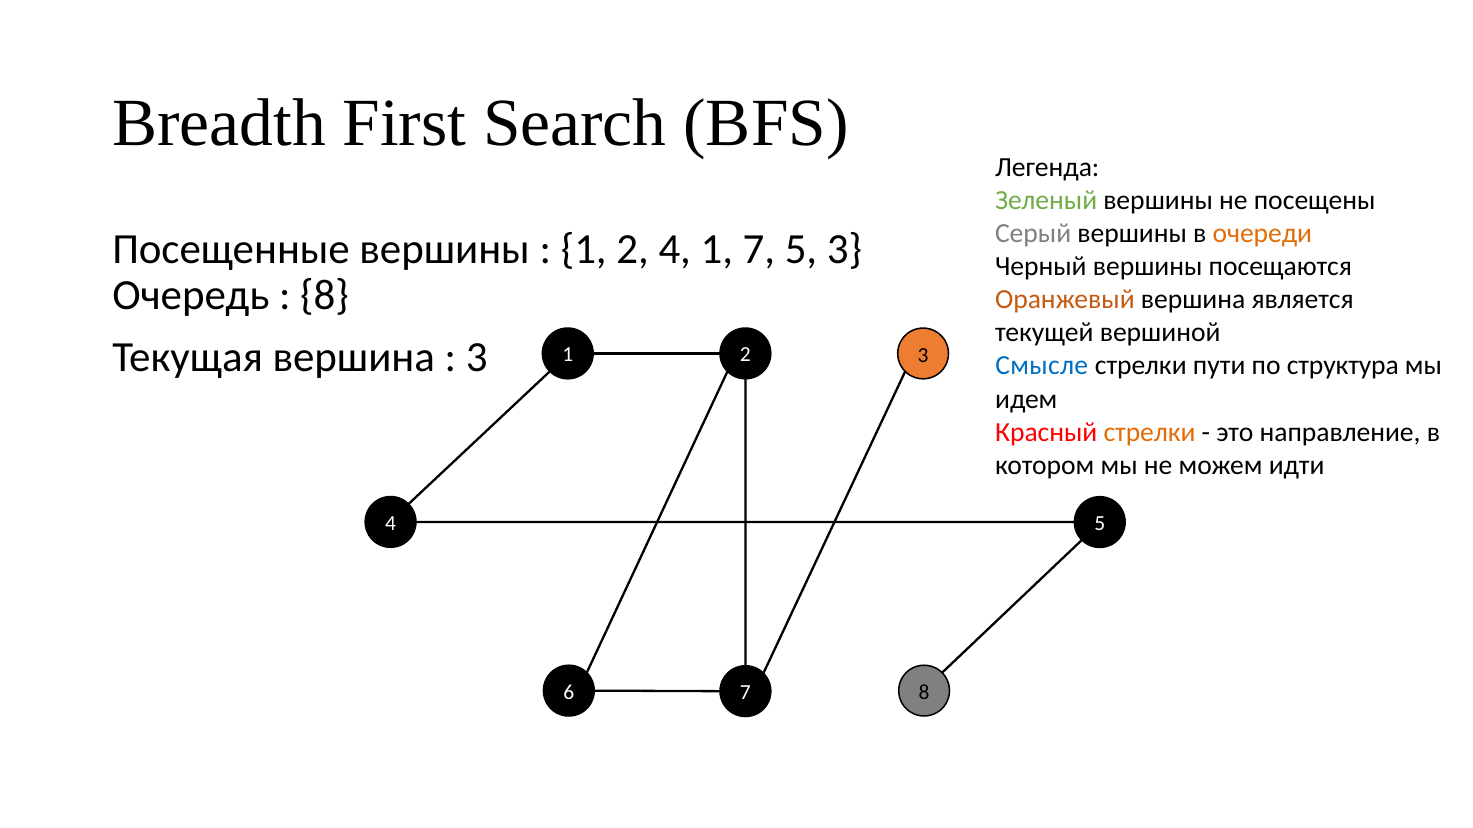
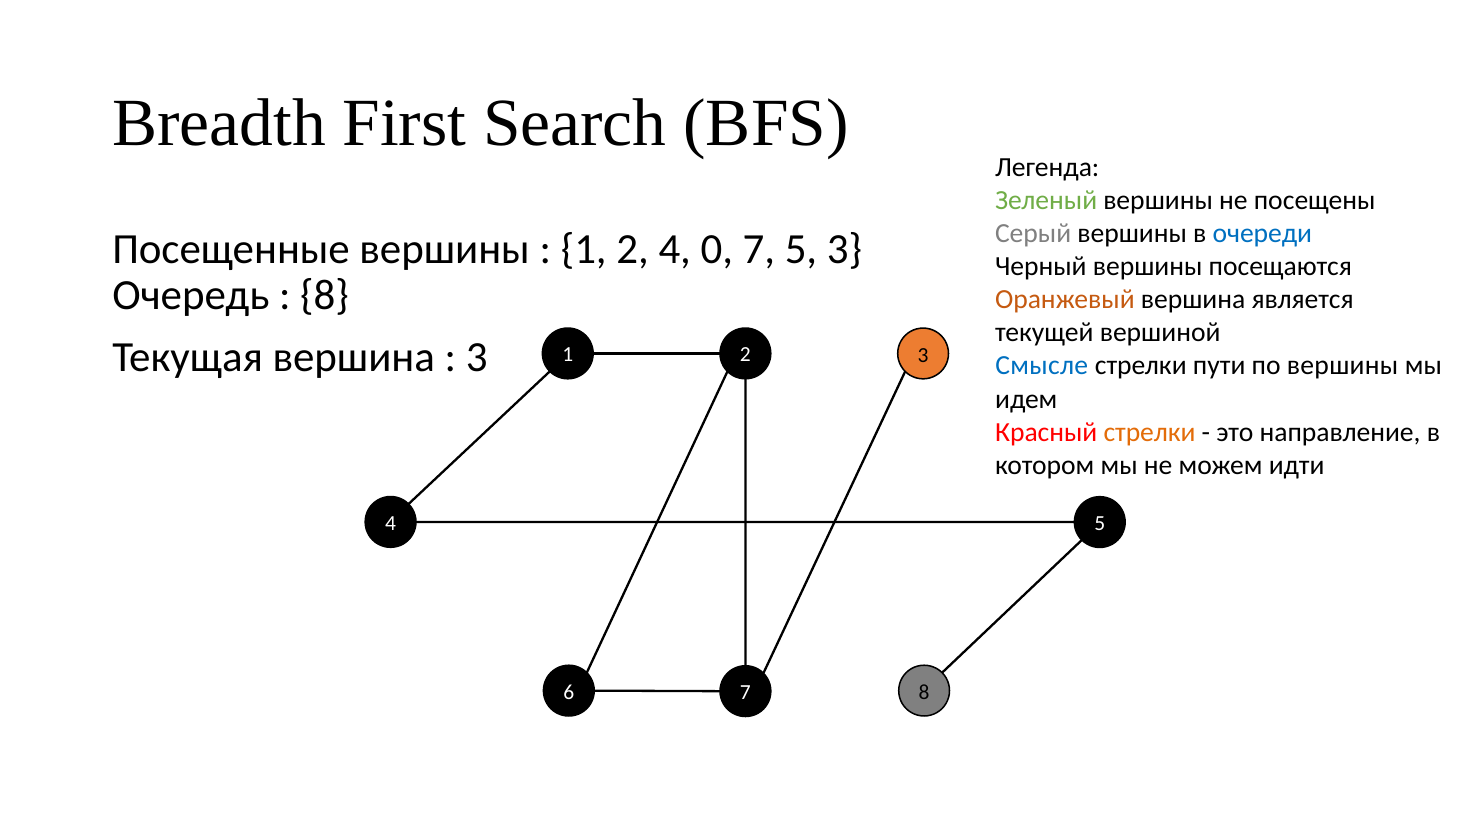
очереди colour: orange -> blue (1262, 233)
4 1: 1 -> 0 (717, 249)
по структура: структура -> вершины (1343, 366)
